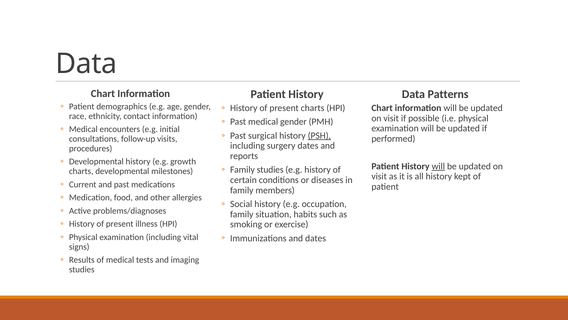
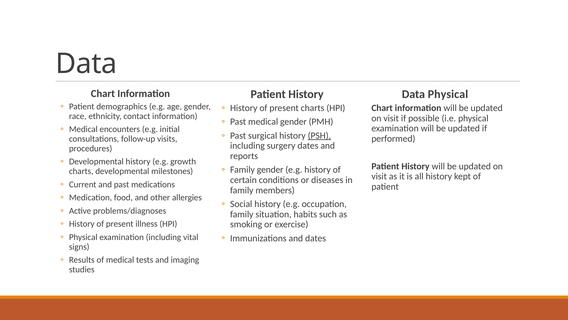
Data Patterns: Patterns -> Physical (448, 94)
will underline: present -> none (438, 166)
Family studies: studies -> gender (270, 170)
